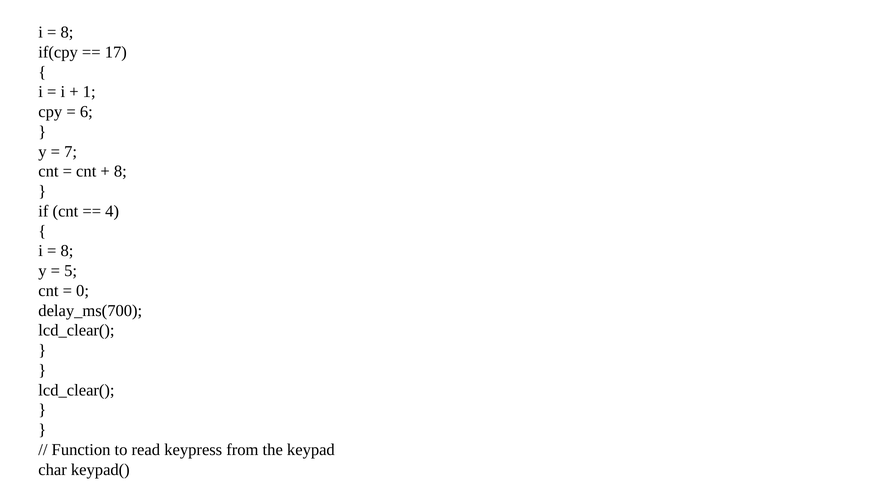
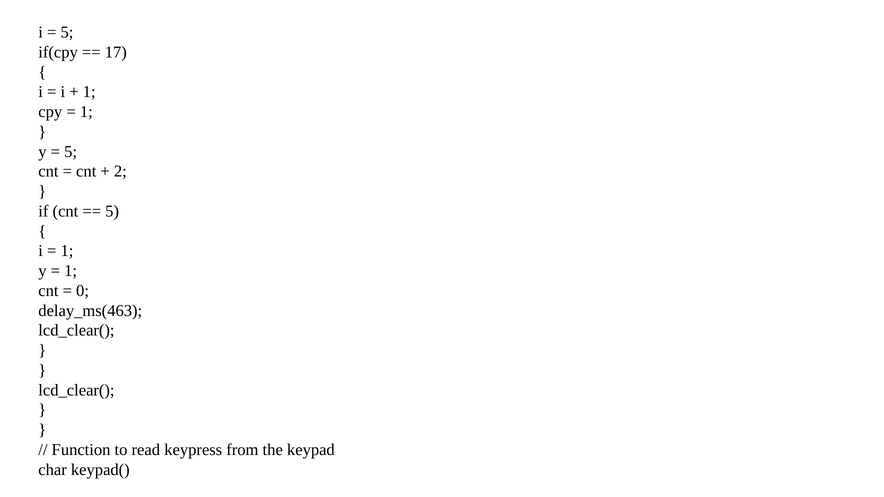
8: 8 -> 5 (67, 32)
6: 6 -> 1 (86, 112)
7: 7 -> 5 (71, 152)
8: 8 -> 2 (120, 172)
4: 4 -> 5 (112, 211)
8: 8 -> 1 (67, 251)
5: 5 -> 1 (71, 271)
delay_ms(700: delay_ms(700 -> delay_ms(463 (90, 311)
